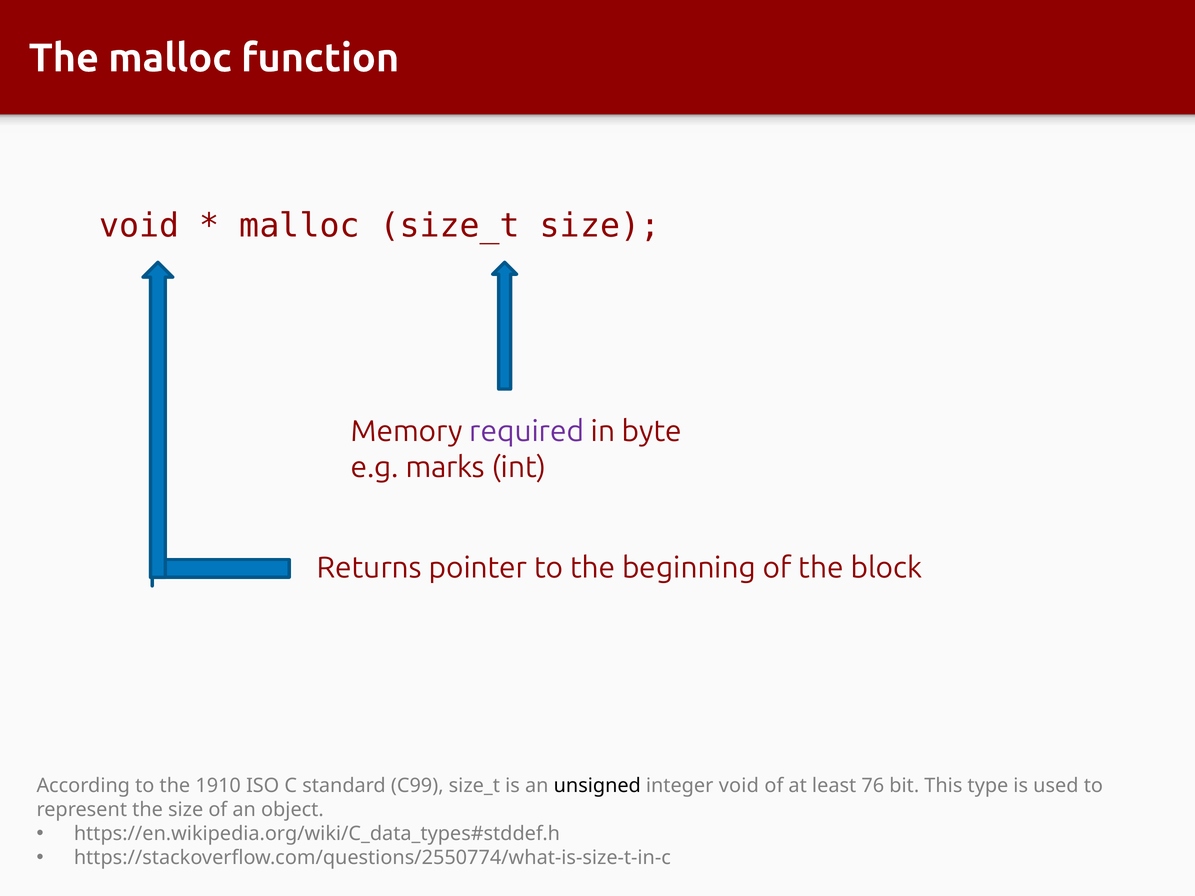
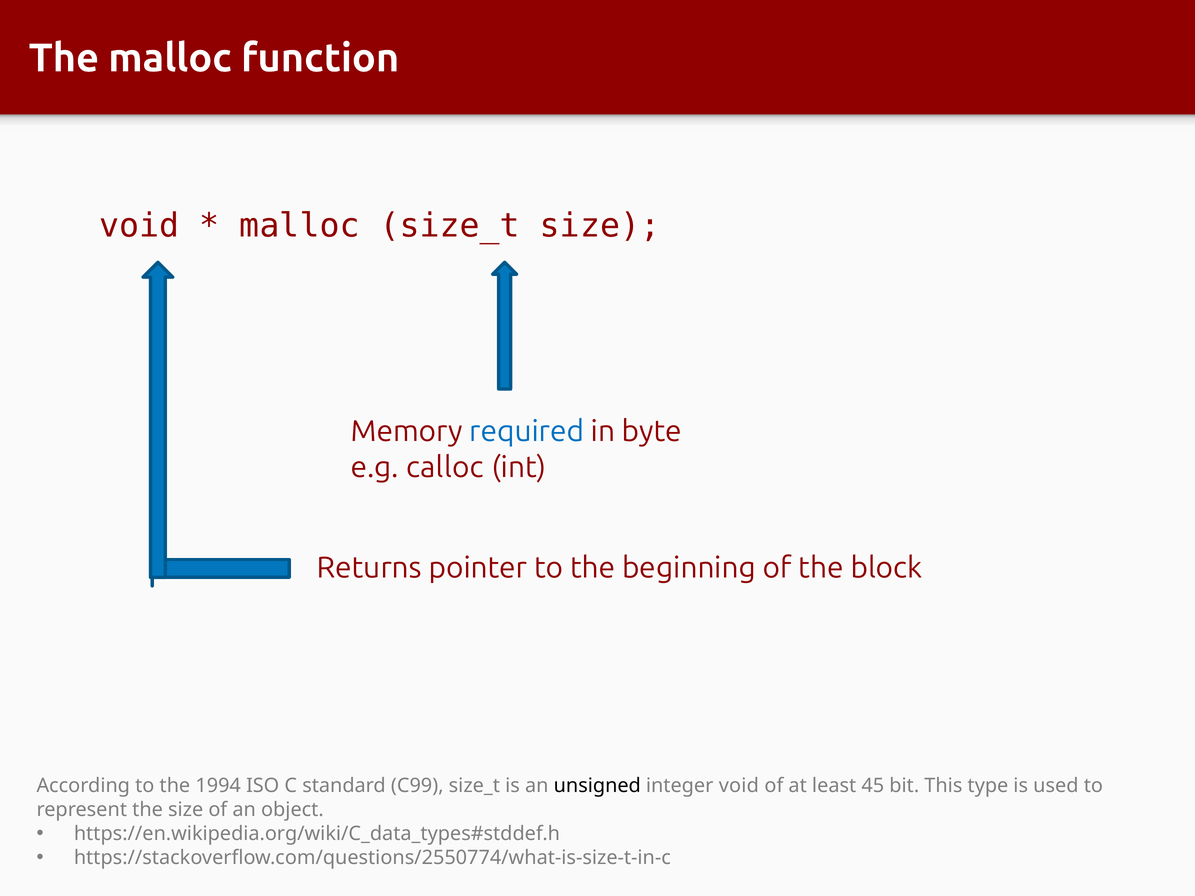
required colour: purple -> blue (527, 432)
marks: marks -> calloc (445, 467)
1910: 1910 -> 1994 (218, 786)
76: 76 -> 45 (873, 786)
